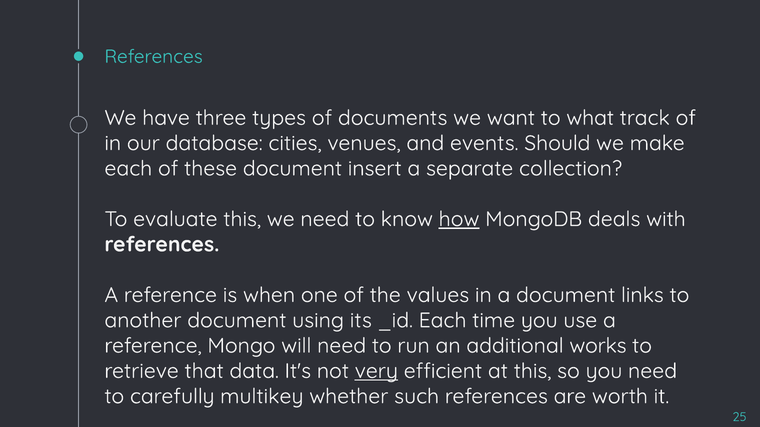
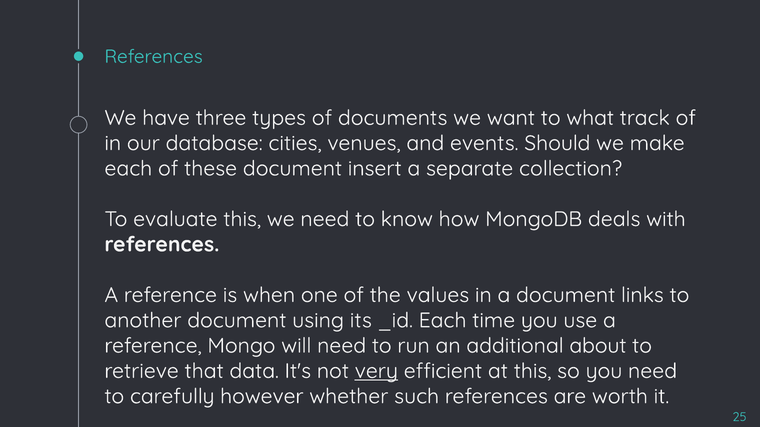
how underline: present -> none (459, 219)
works: works -> about (598, 346)
multikey: multikey -> however (262, 397)
